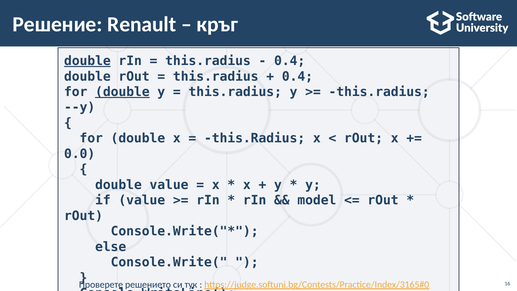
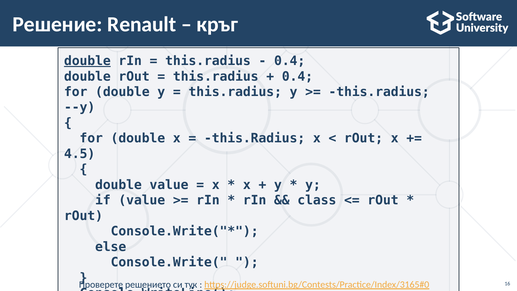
double underline: present -> none (122, 92)
0.0: 0.0 -> 4.5 (80, 154)
model: model -> class (317, 200)
